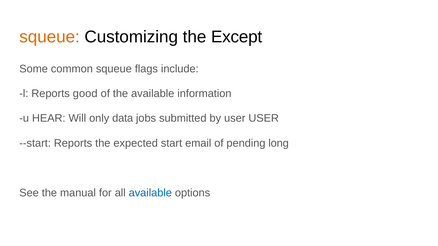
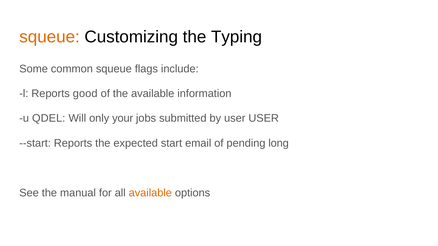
Except: Except -> Typing (237, 37)
HEAR: HEAR -> QDEL (49, 119)
data: data -> your (123, 119)
available colour: blue -> orange (150, 193)
